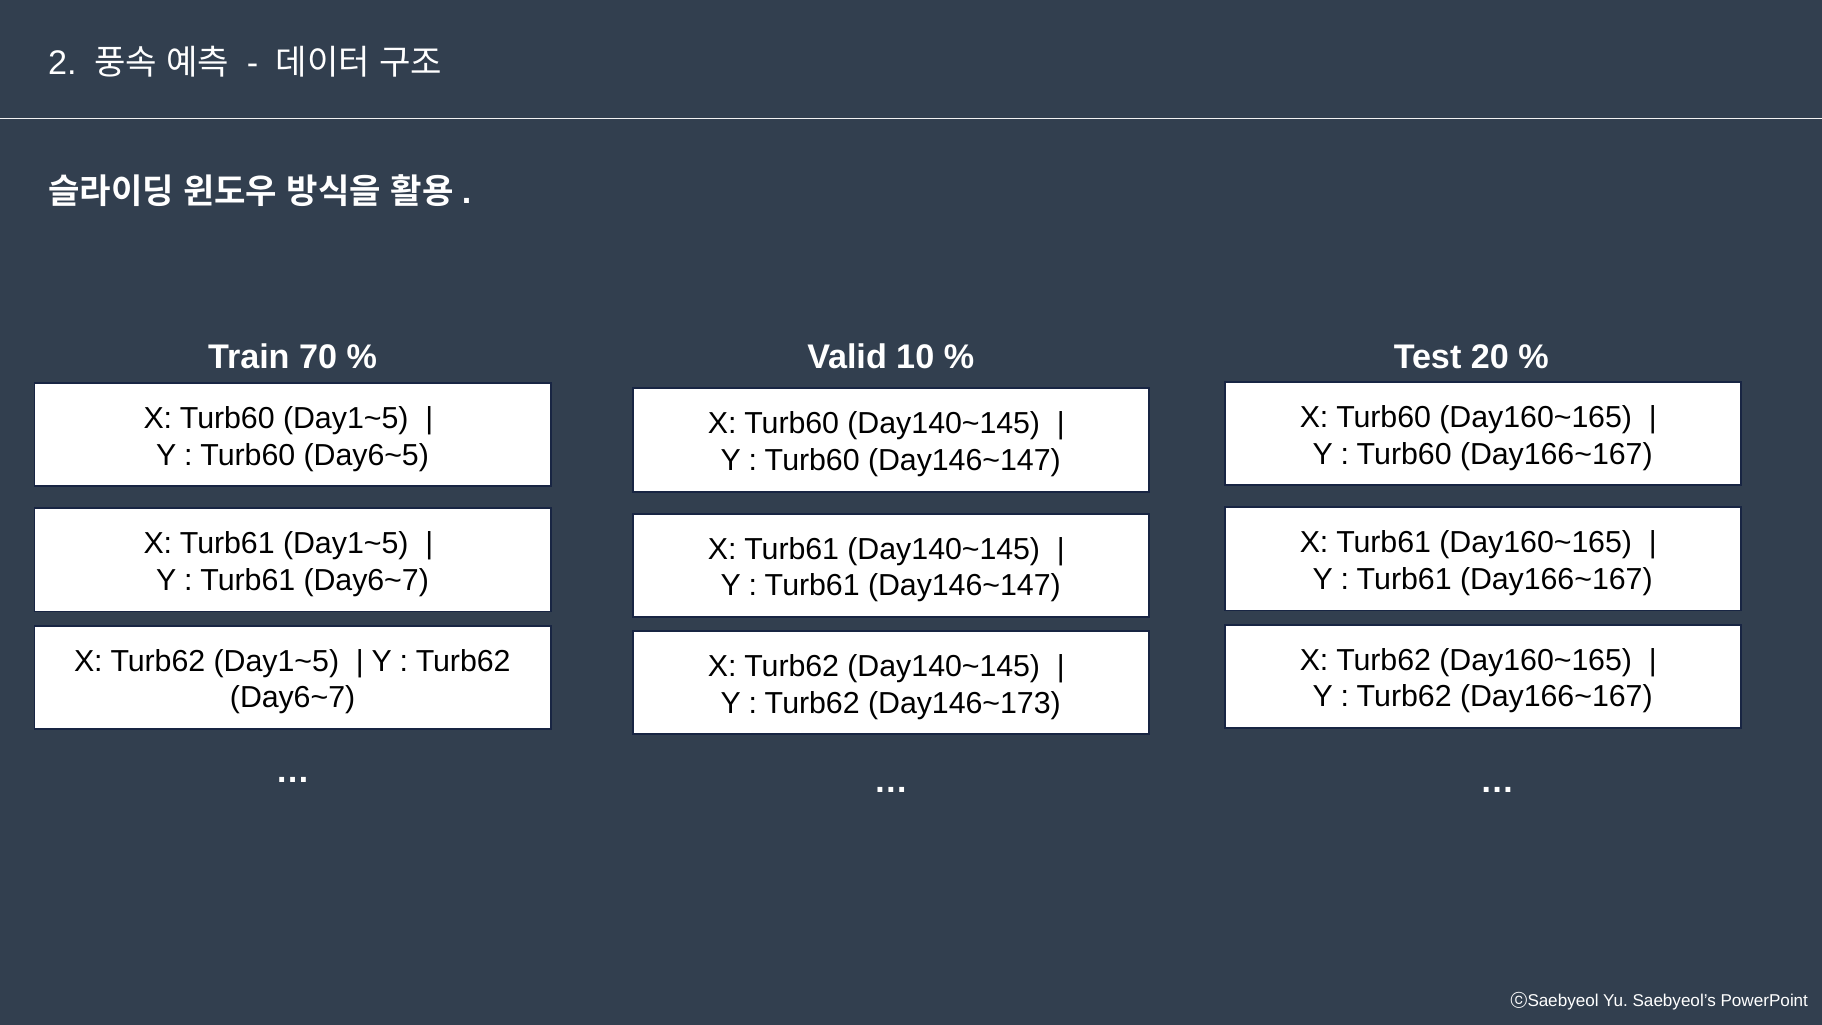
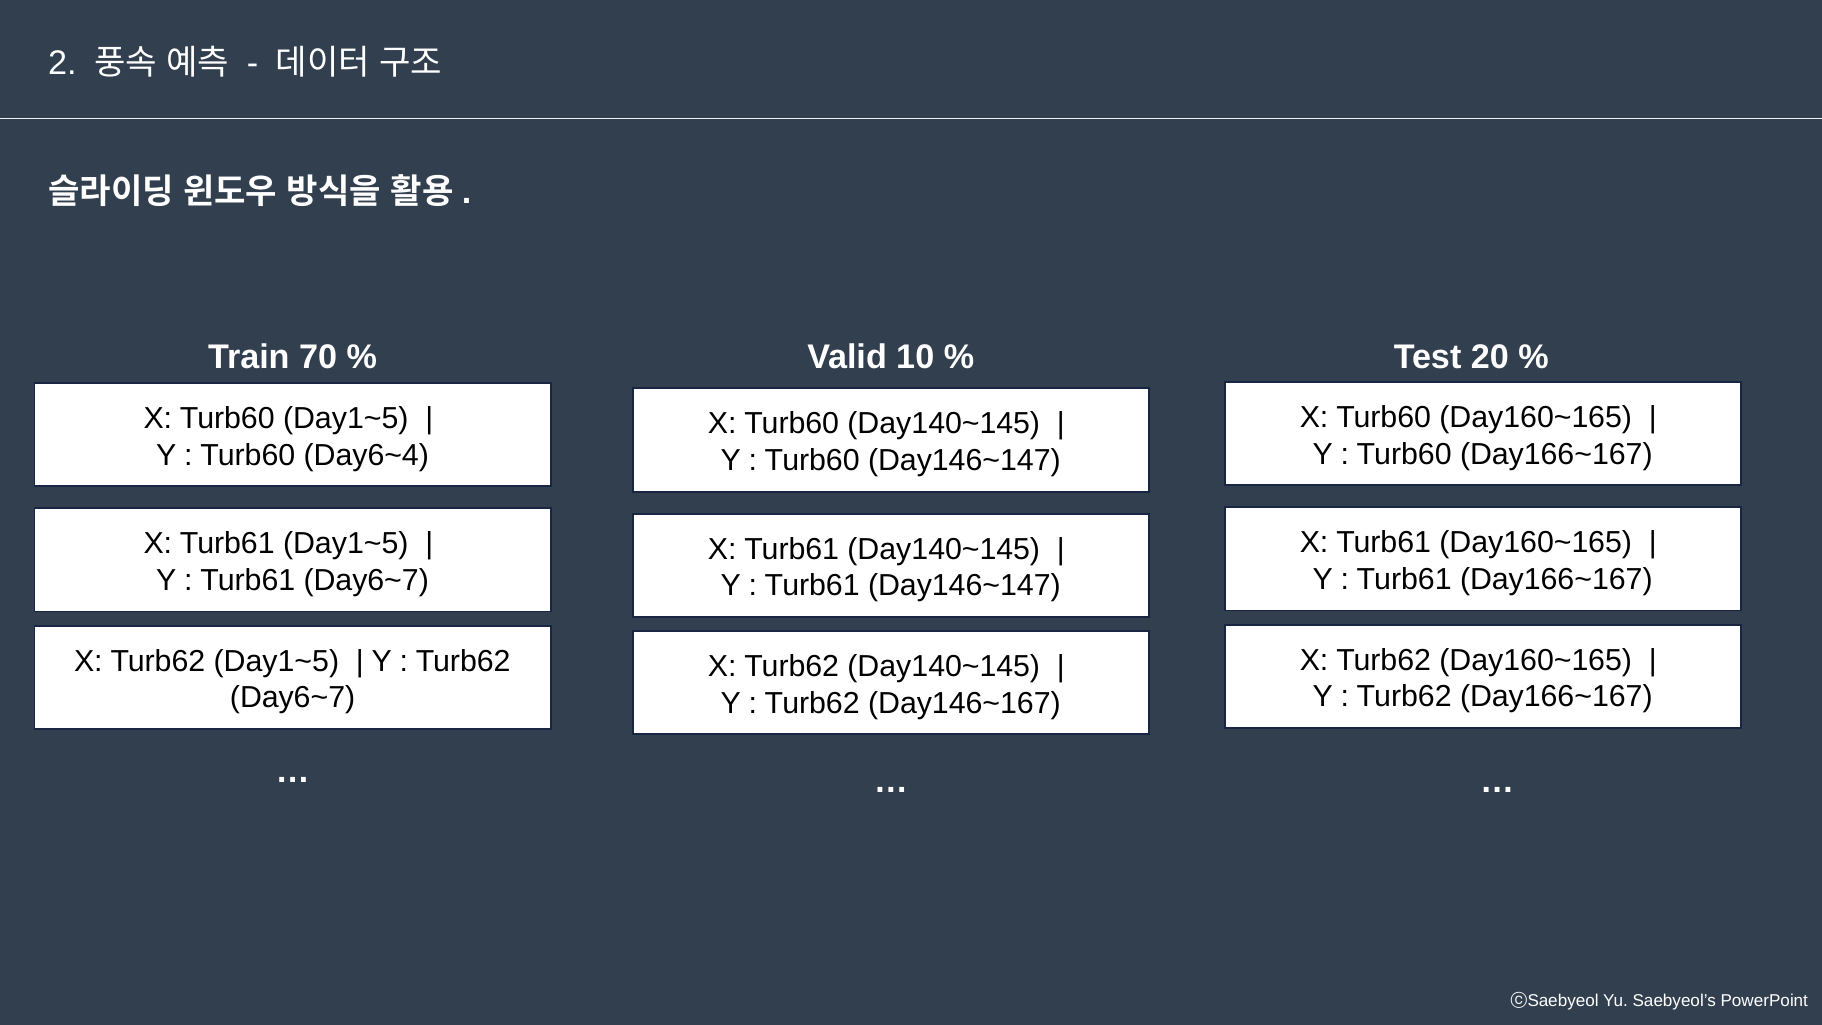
Day6~5: Day6~5 -> Day6~4 (366, 455)
Day146~173: Day146~173 -> Day146~167 (964, 703)
